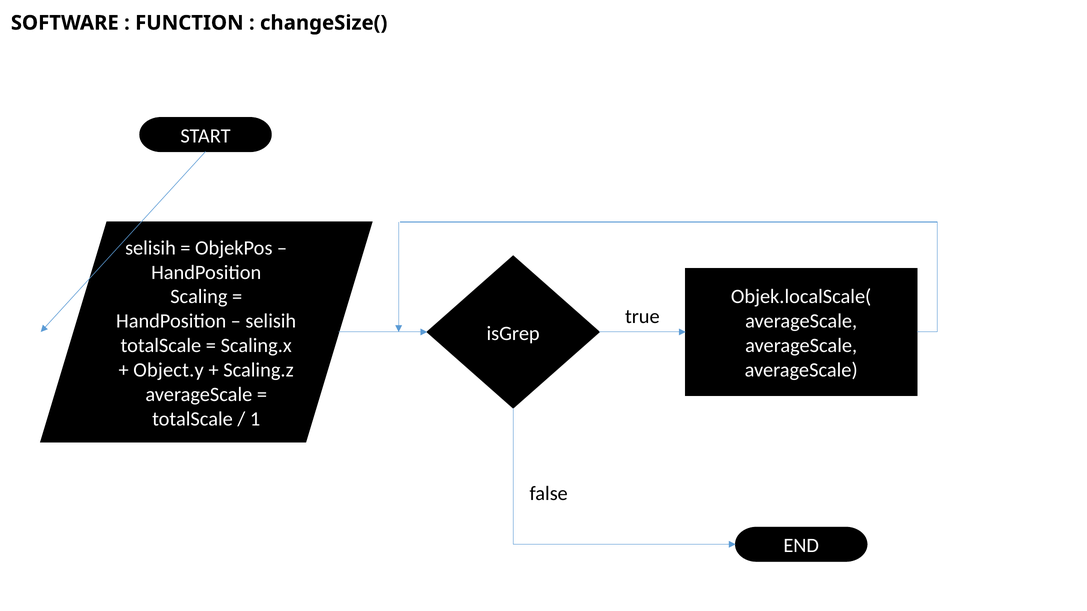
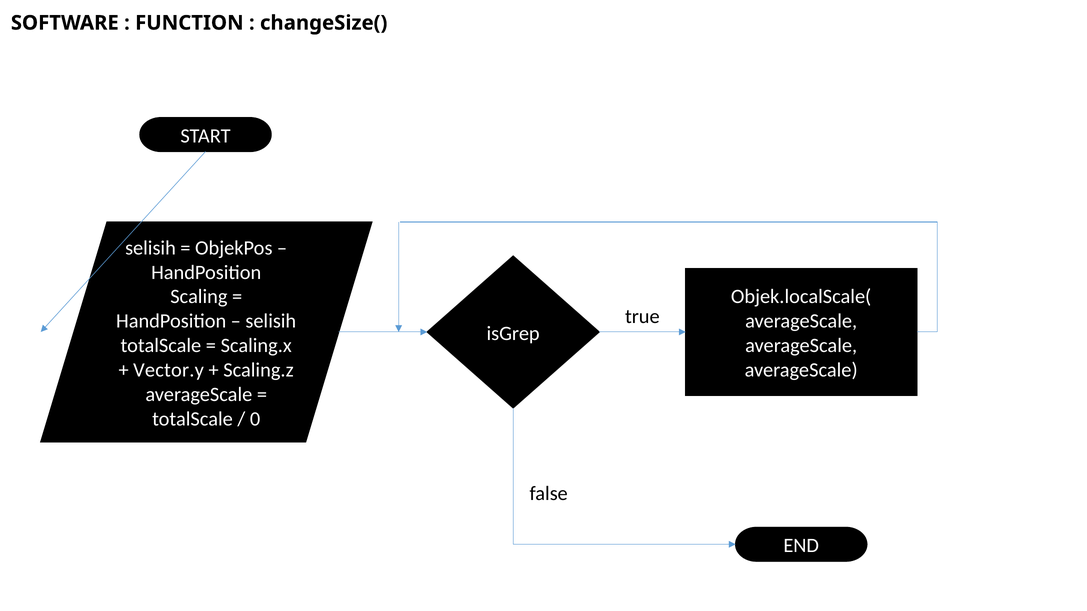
Object.y: Object.y -> Vector.y (169, 370)
1: 1 -> 0 (255, 419)
